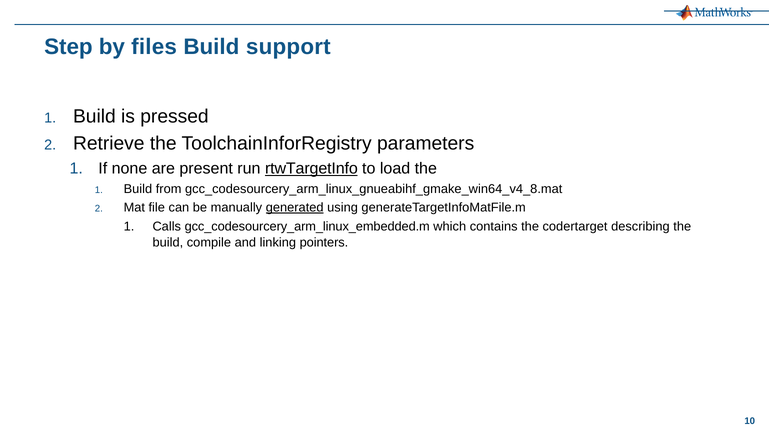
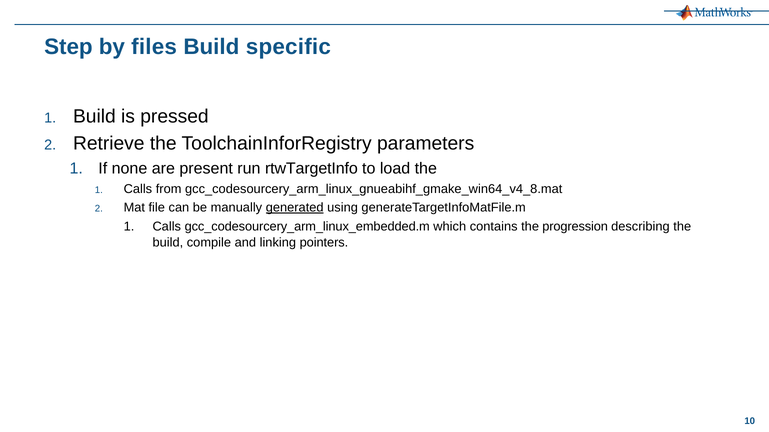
support: support -> specific (288, 47)
rtwTargetInfo underline: present -> none (311, 169)
Build: Build -> Calls (138, 189)
codertarget: codertarget -> progression (575, 227)
